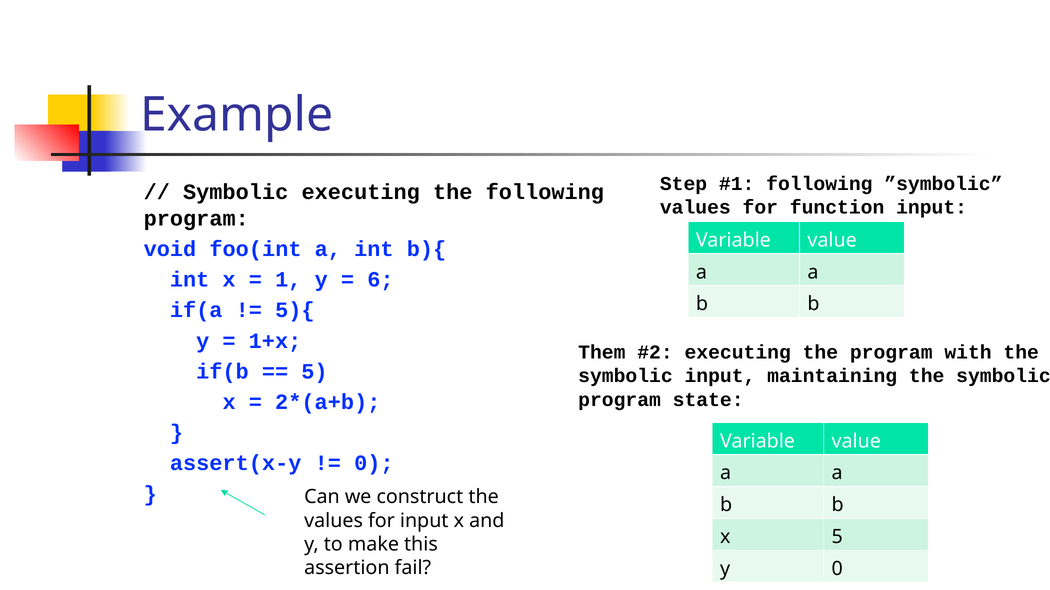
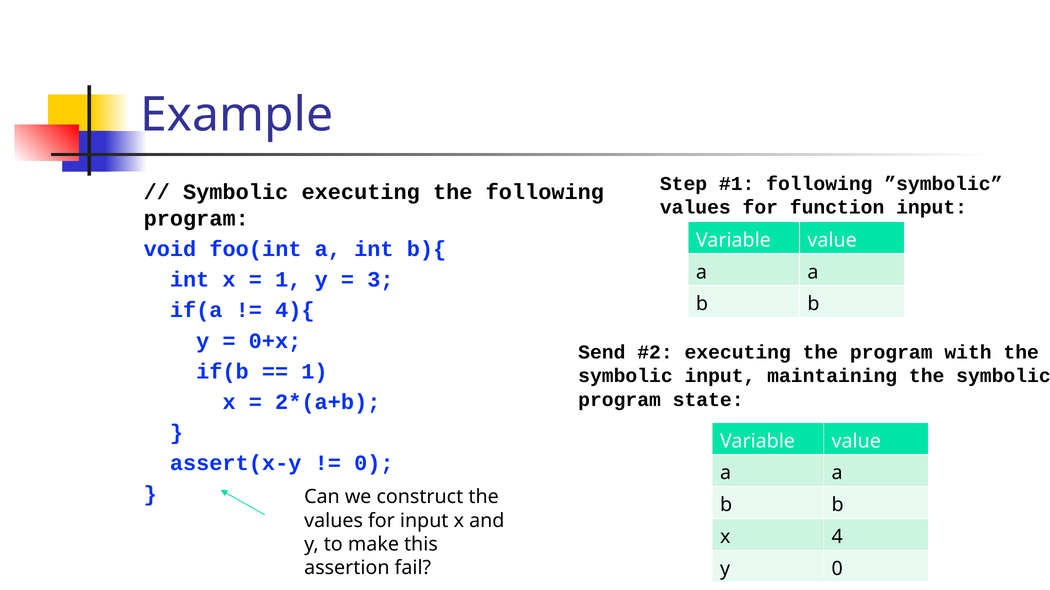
6: 6 -> 3 (380, 280)
5){: 5){ -> 4){ (295, 311)
1+x: 1+x -> 0+x (275, 341)
Them: Them -> Send (602, 353)
5: 5 -> 1 (314, 372)
x 5: 5 -> 4 (837, 537)
